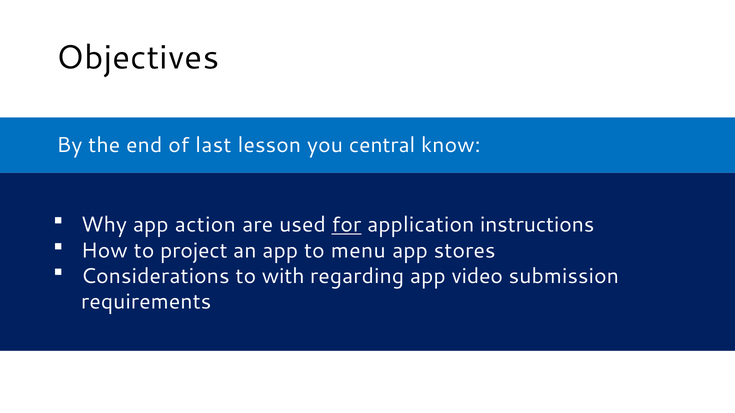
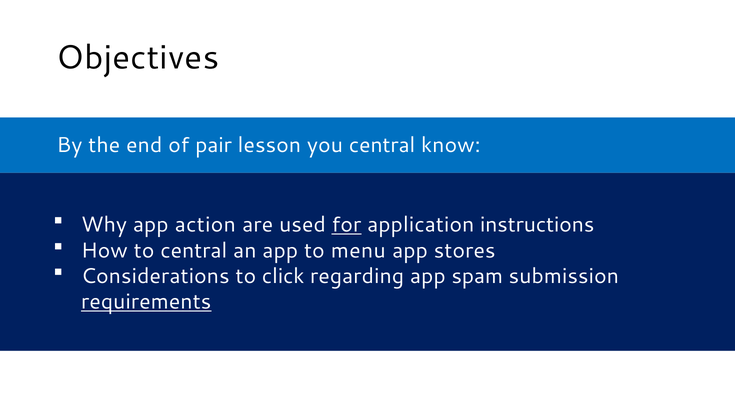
last: last -> pair (214, 145)
to project: project -> central (194, 251)
with: with -> click (283, 276)
video: video -> spam (477, 276)
requirements underline: none -> present (146, 302)
